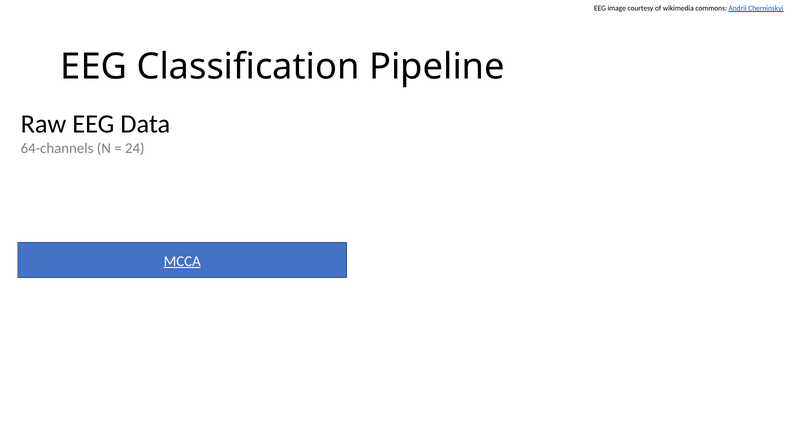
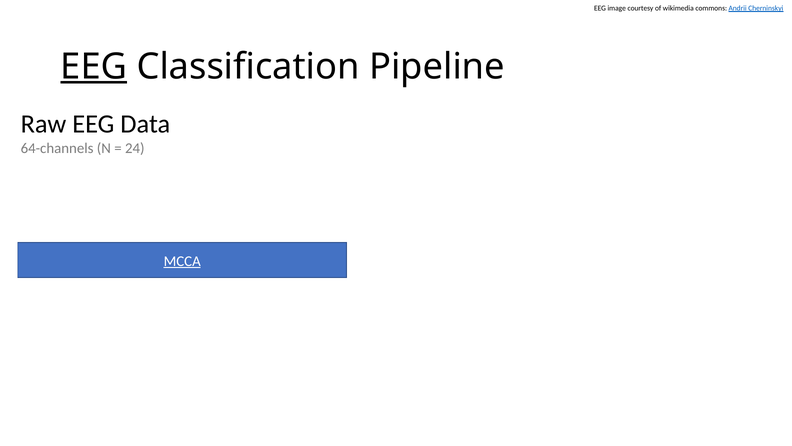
EEG underline: none -> present (94, 67)
